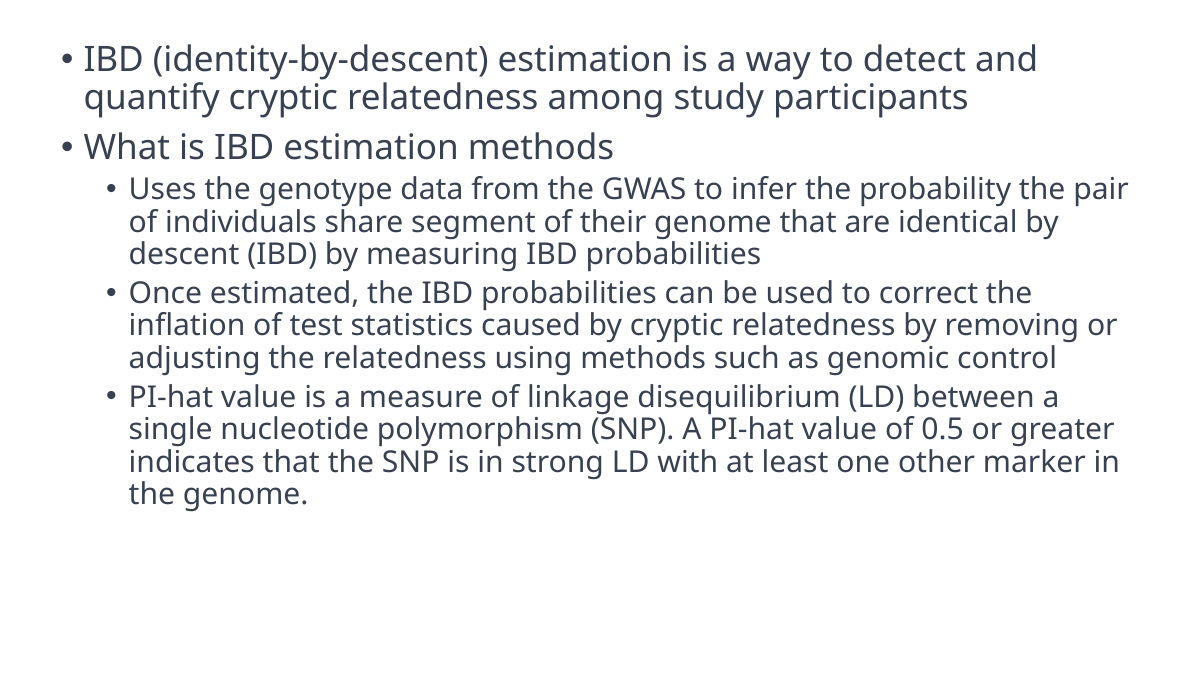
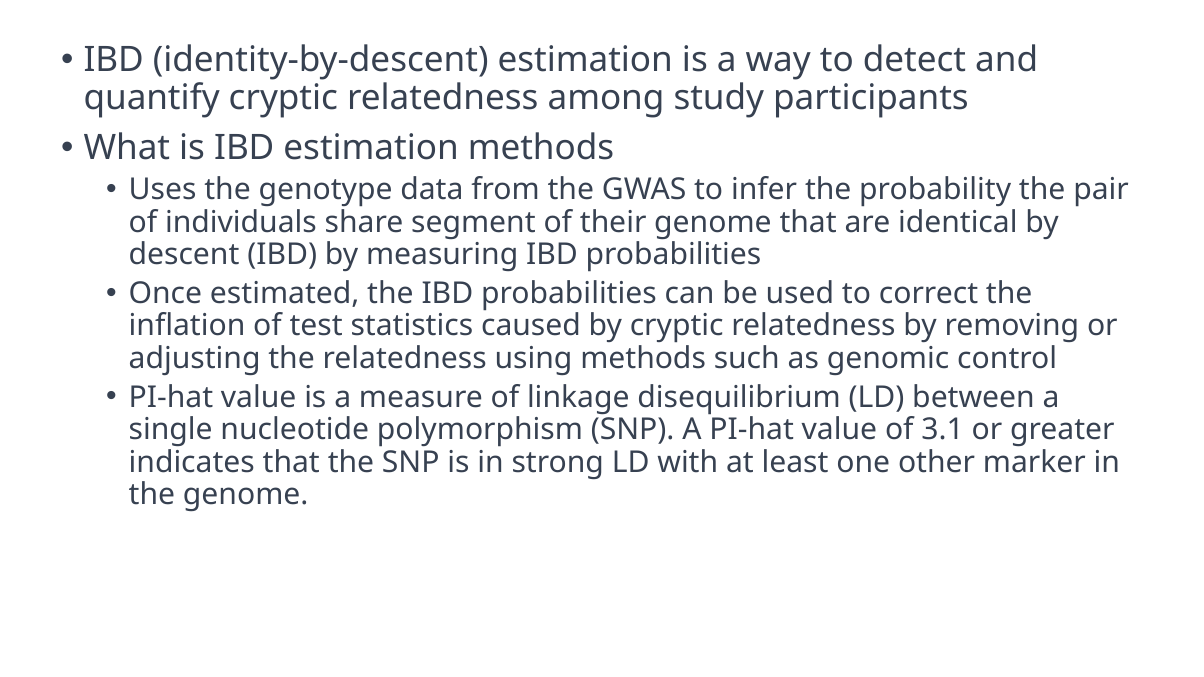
0.5: 0.5 -> 3.1 (943, 430)
